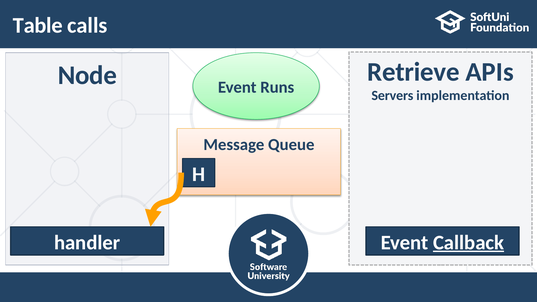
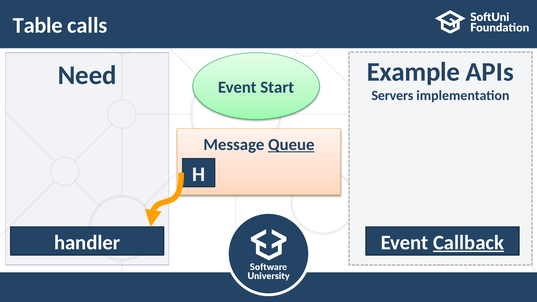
Retrieve: Retrieve -> Example (413, 72)
Node: Node -> Need (87, 75)
Runs: Runs -> Start (277, 87)
Queue underline: none -> present (291, 145)
